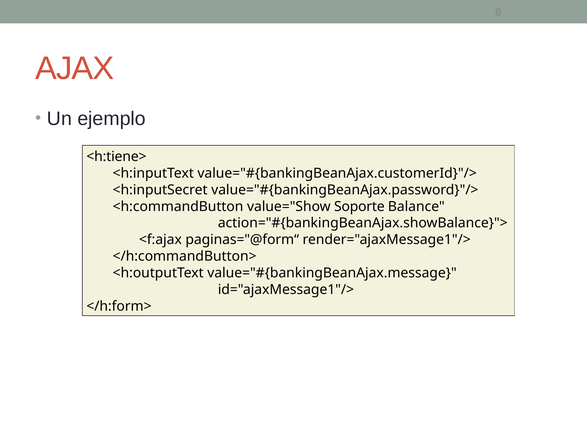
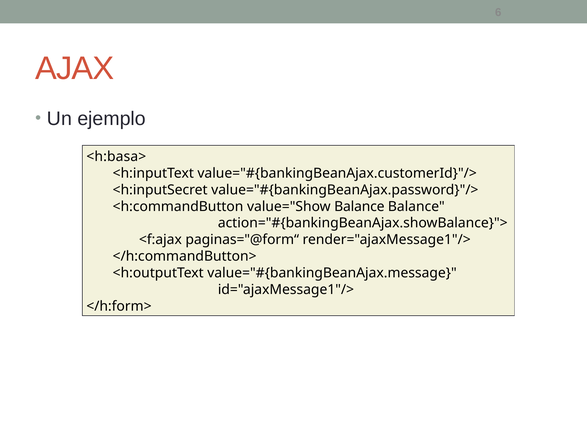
<h:tiene>: <h:tiene> -> <h:basa> (116, 157)
value="Show Soporte: Soporte -> Balance (359, 207)
